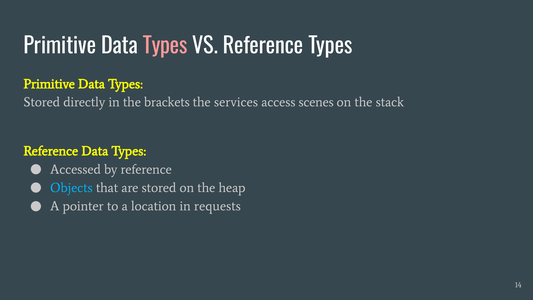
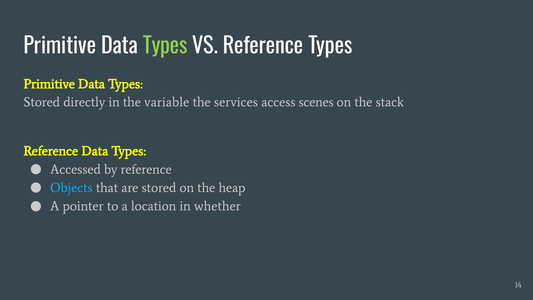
Types colour: pink -> light green (165, 46)
brackets: brackets -> variable (167, 102)
requests: requests -> whether (217, 206)
